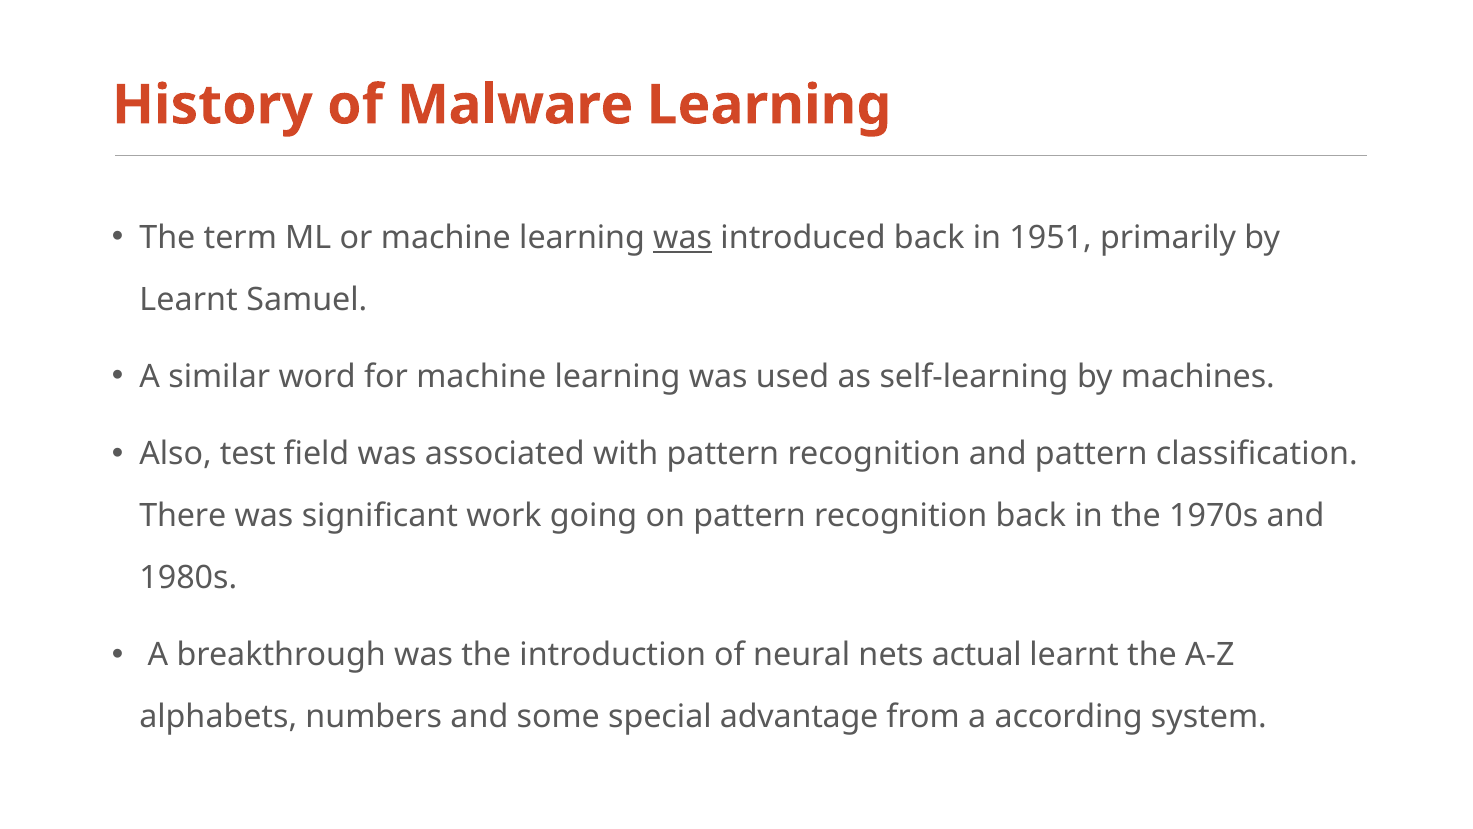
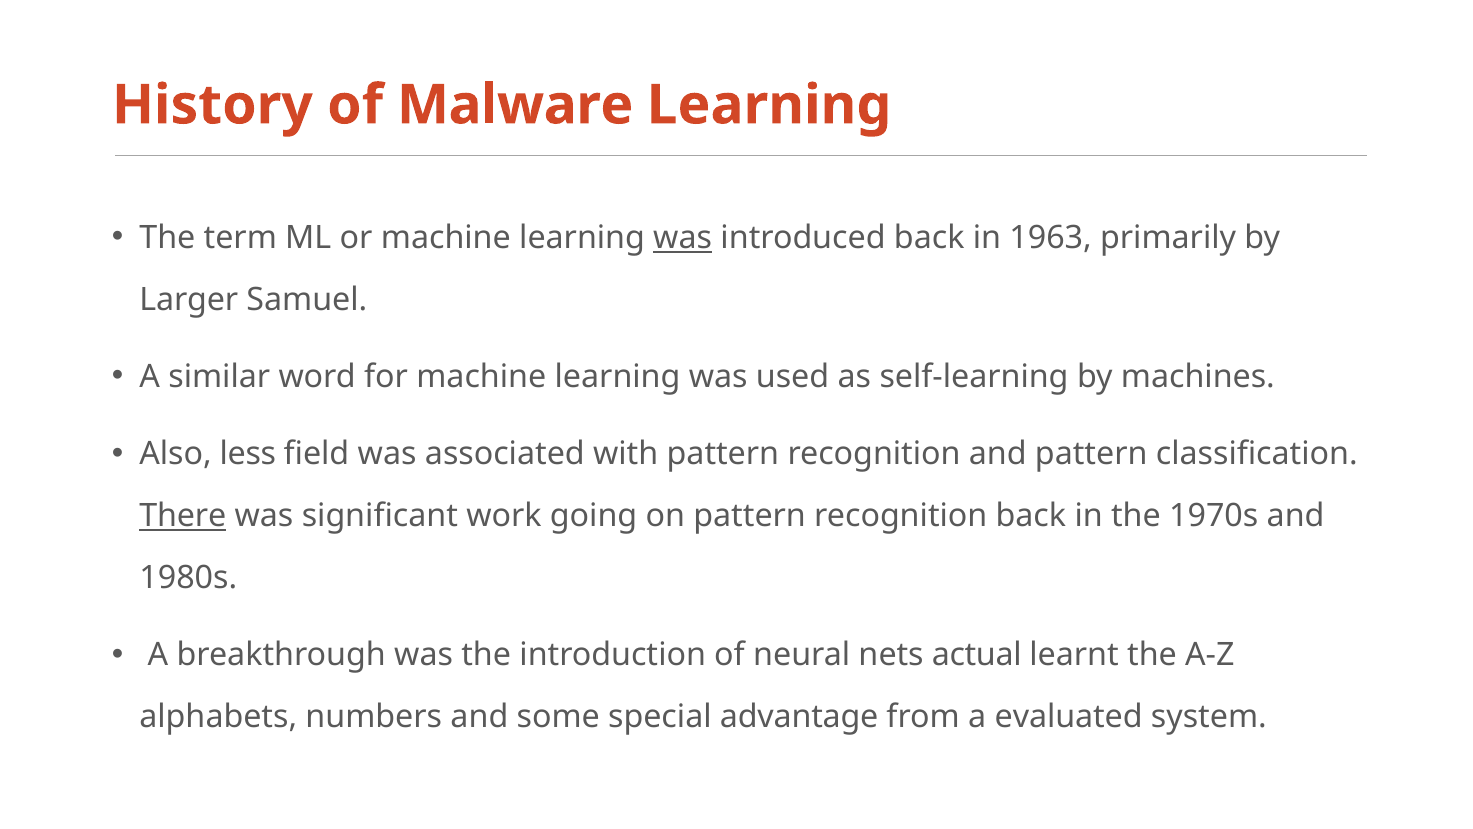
1951: 1951 -> 1963 (1051, 238)
Learnt: Learnt -> Larger (189, 300)
test: test -> less (248, 454)
There underline: none -> present (183, 516)
according: according -> evaluated (1069, 717)
